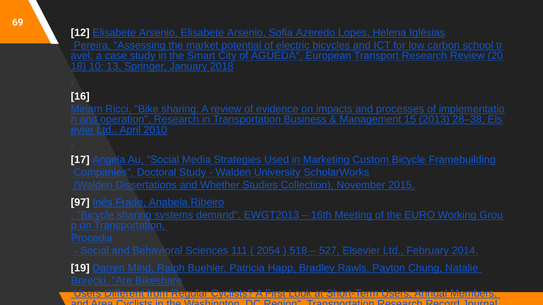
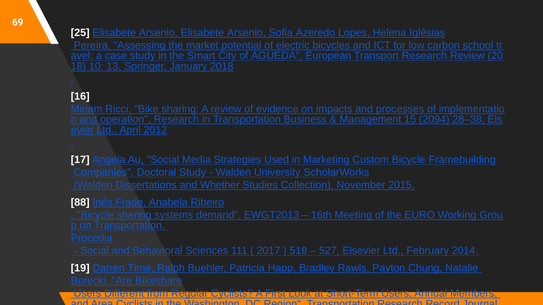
12: 12 -> 25 (80, 33)
2013: 2013 -> 2094 (434, 120)
2010: 2010 -> 2012 (155, 130)
97: 97 -> 88 (80, 203)
2054: 2054 -> 2017 (268, 251)
Mind: Mind -> Time (141, 268)
